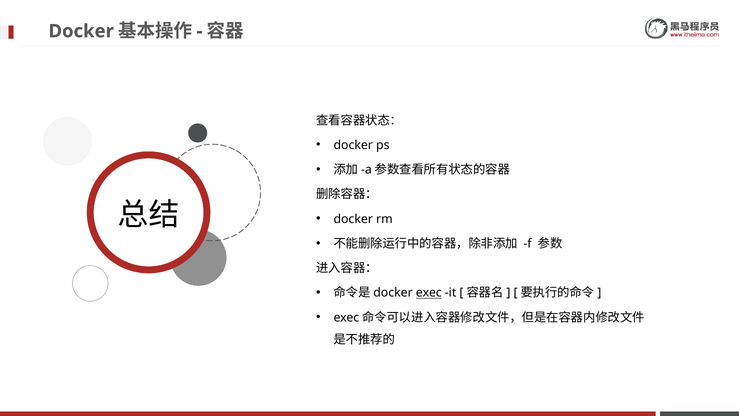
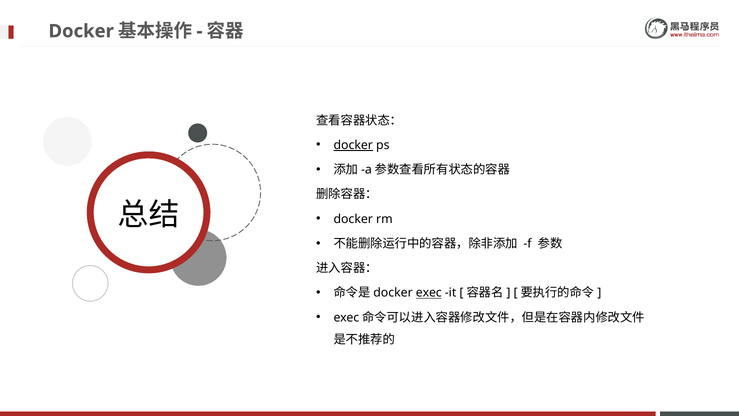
docker underline: none -> present (353, 145)
